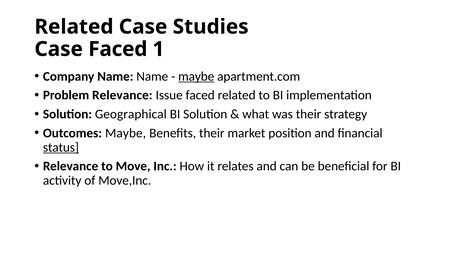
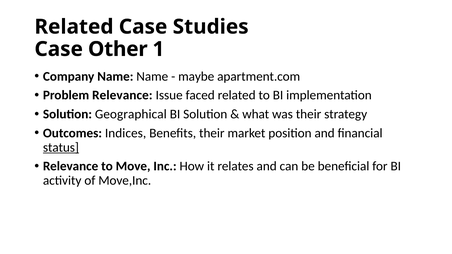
Case Faced: Faced -> Other (118, 49)
maybe underline: present -> none (196, 76)
Outcomes Maybe: Maybe -> Indices (126, 133)
